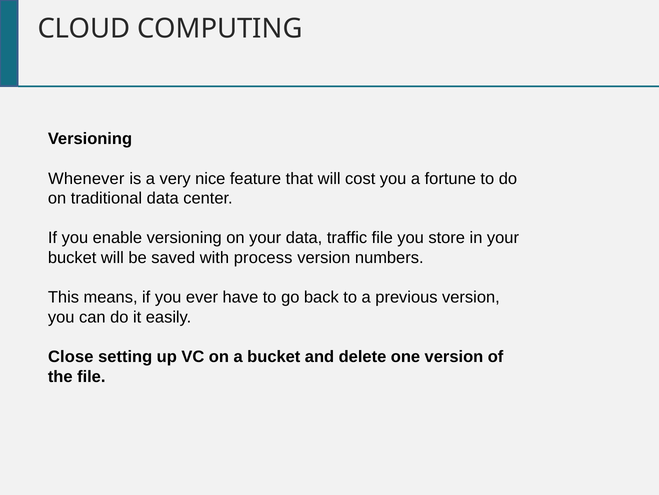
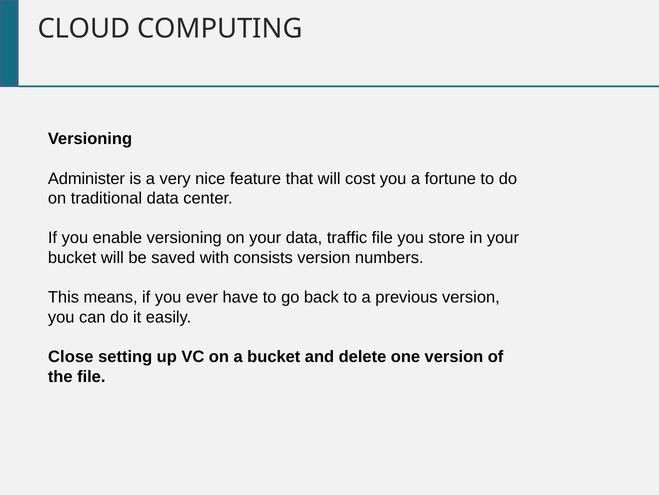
Whenever: Whenever -> Administer (86, 178)
process: process -> consists (263, 257)
